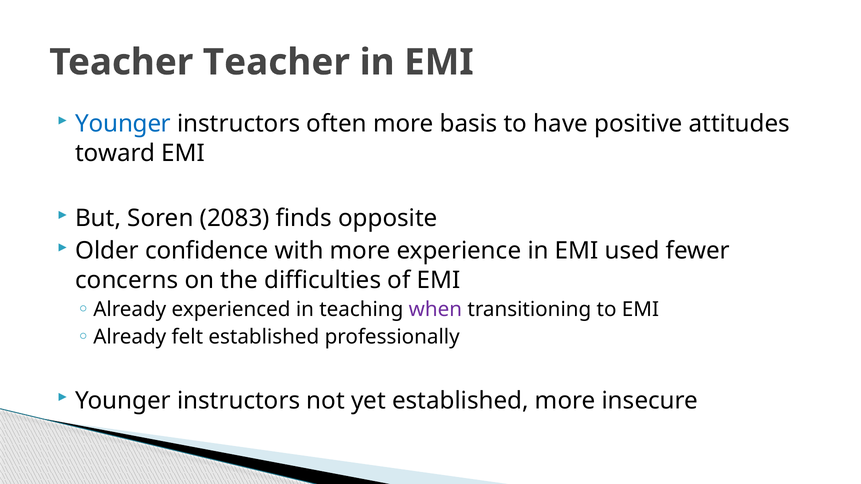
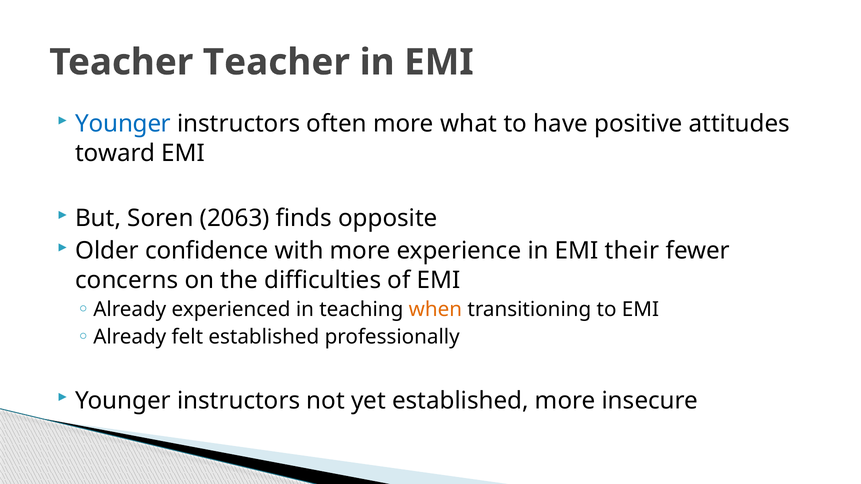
basis: basis -> what (469, 124)
2083: 2083 -> 2063 (235, 218)
used: used -> their (632, 251)
when colour: purple -> orange (435, 310)
